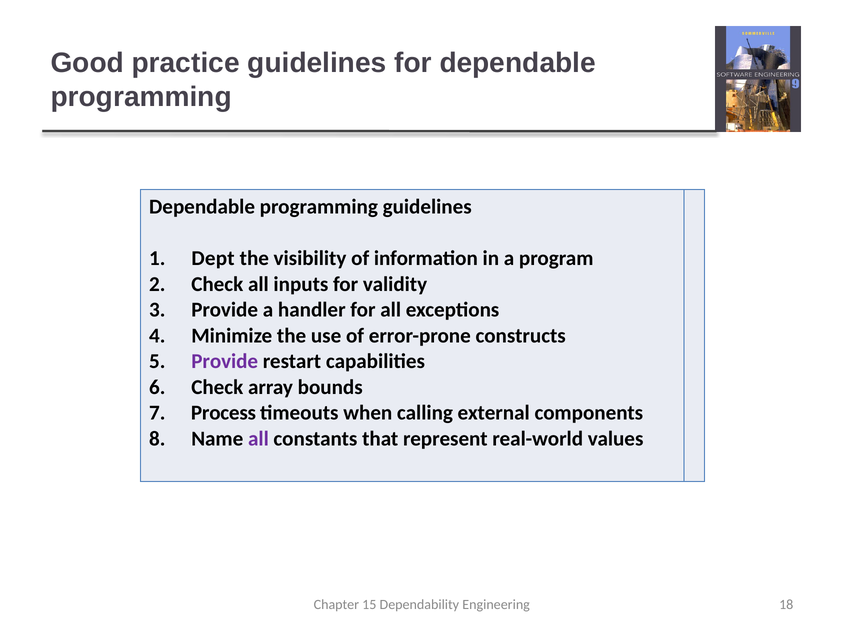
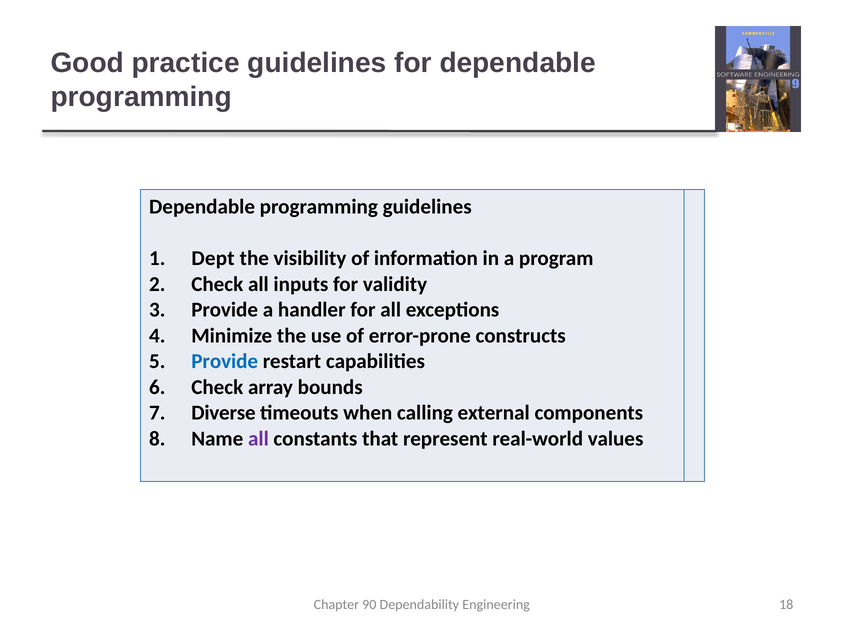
Provide colour: purple -> blue (225, 361)
Process: Process -> Diverse (223, 413)
15: 15 -> 90 (369, 605)
